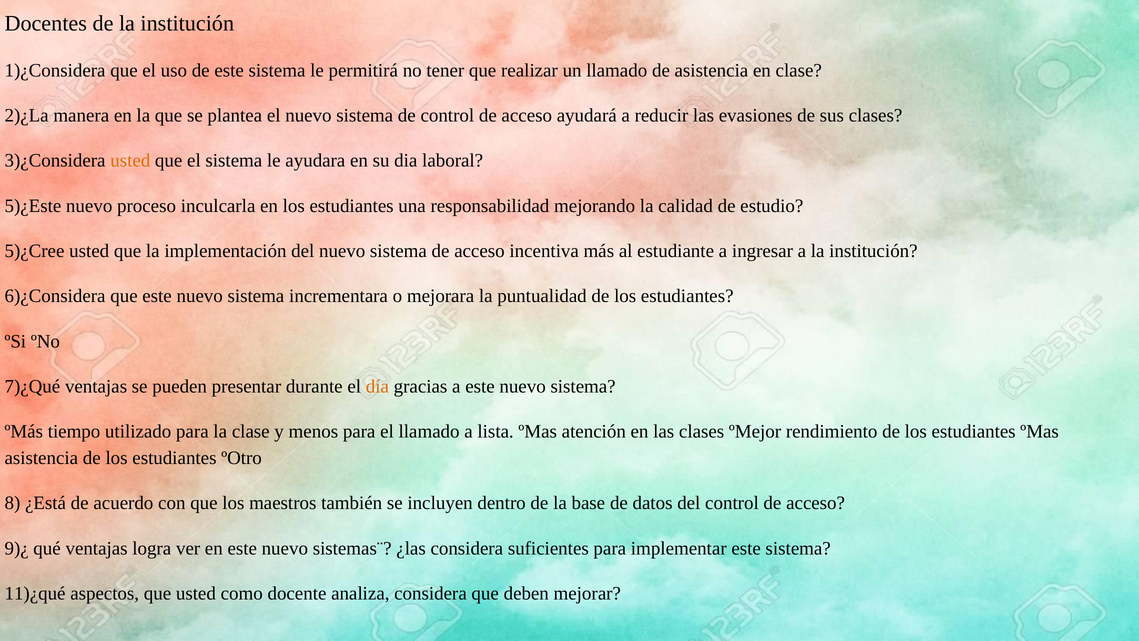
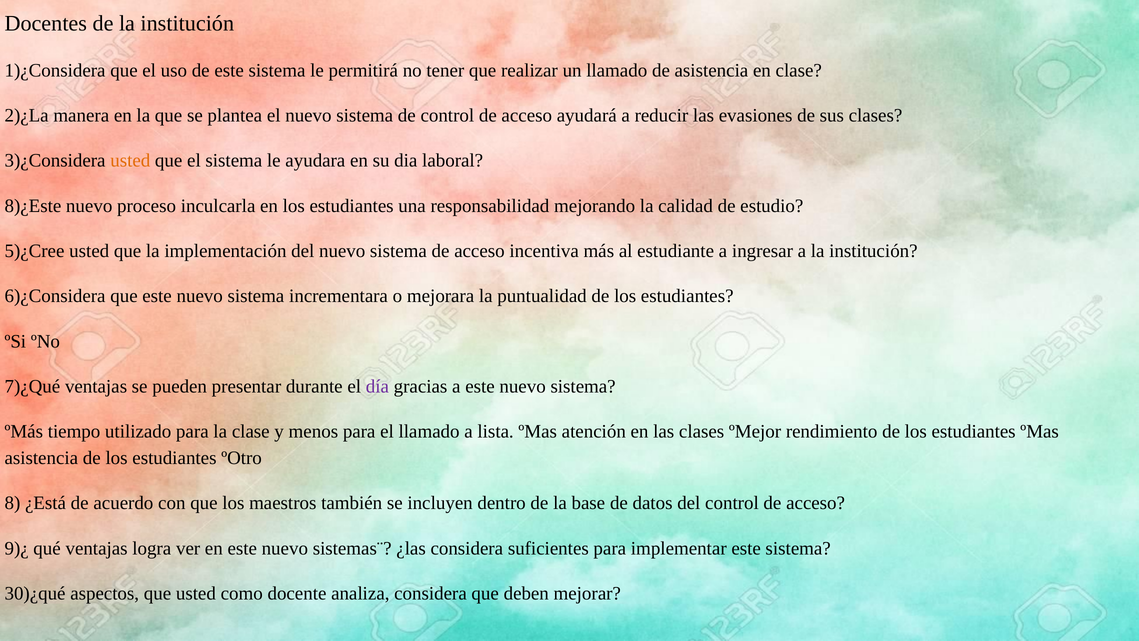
5)¿Este: 5)¿Este -> 8)¿Este (33, 206)
día colour: orange -> purple (377, 386)
11)¿qué: 11)¿qué -> 30)¿qué (35, 593)
